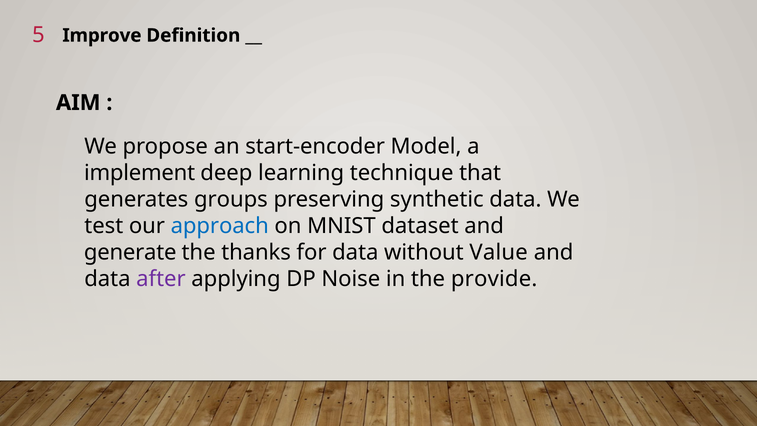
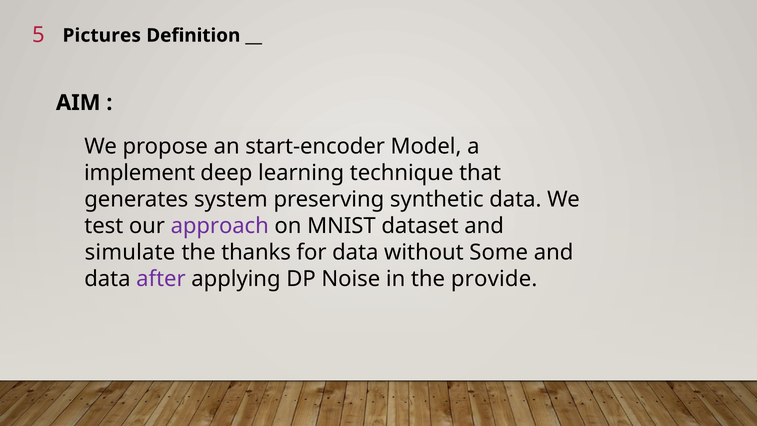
Improve: Improve -> Pictures (102, 35)
groups: groups -> system (231, 199)
approach colour: blue -> purple (220, 226)
generate: generate -> simulate (130, 252)
Value: Value -> Some (499, 252)
